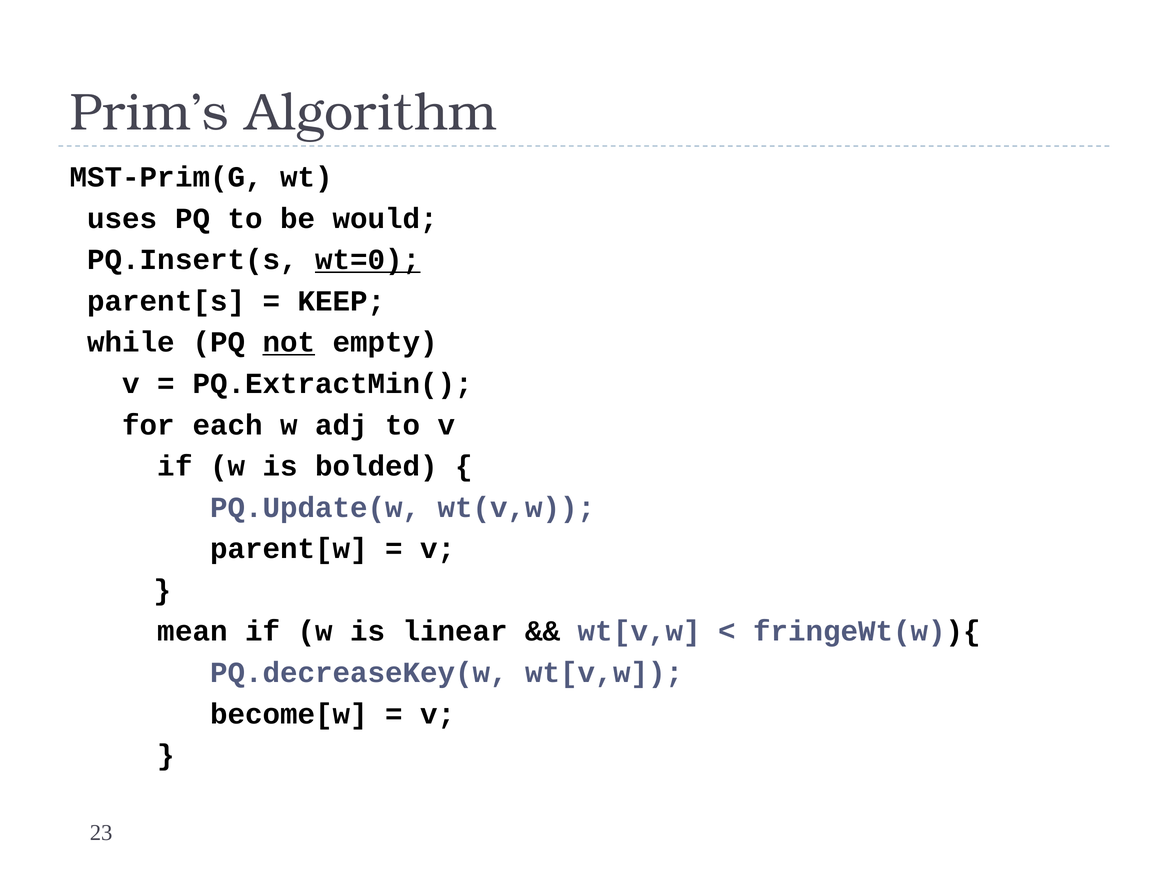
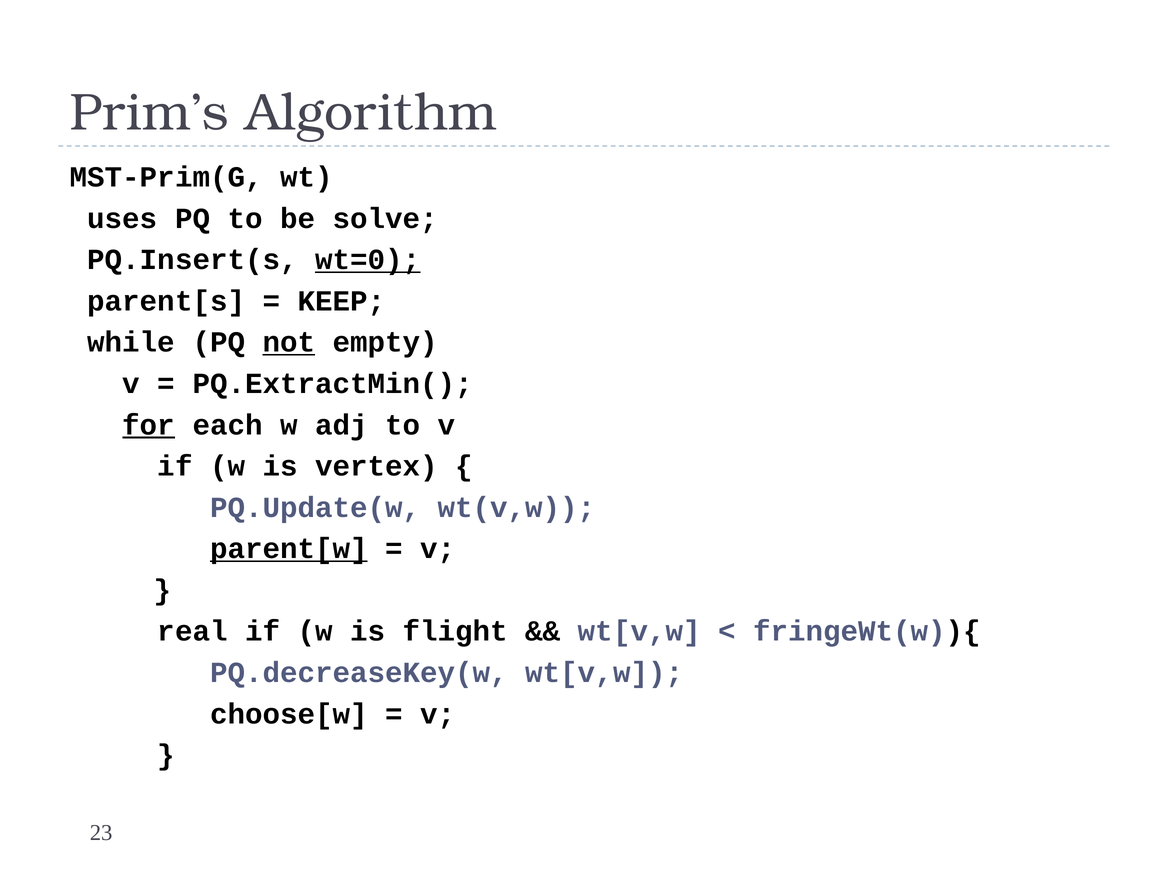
would: would -> solve (385, 218)
for underline: none -> present (149, 425)
bolded: bolded -> vertex (376, 466)
parent[w underline: none -> present (289, 549)
mean: mean -> real (193, 631)
linear: linear -> flight (455, 631)
become[w: become[w -> choose[w (289, 714)
